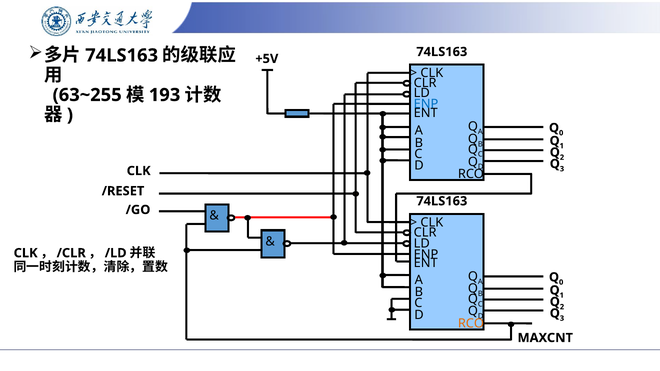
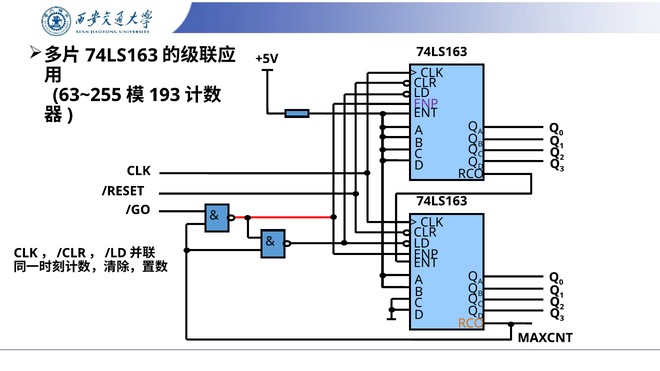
ENP colour: blue -> purple (426, 104)
